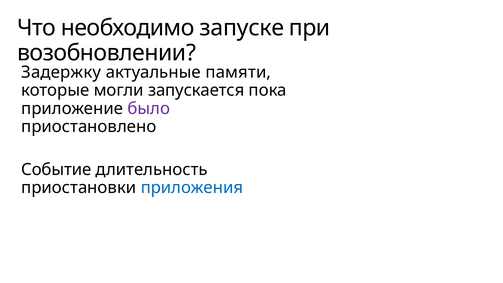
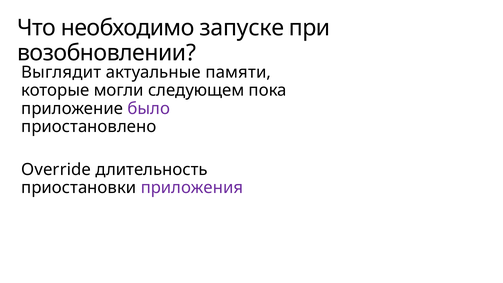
Задержку: Задержку -> Выглядит (61, 72)
запускается: запускается -> следующем (196, 90)
Событие: Событие -> Override (56, 170)
приложения colour: blue -> purple (192, 188)
